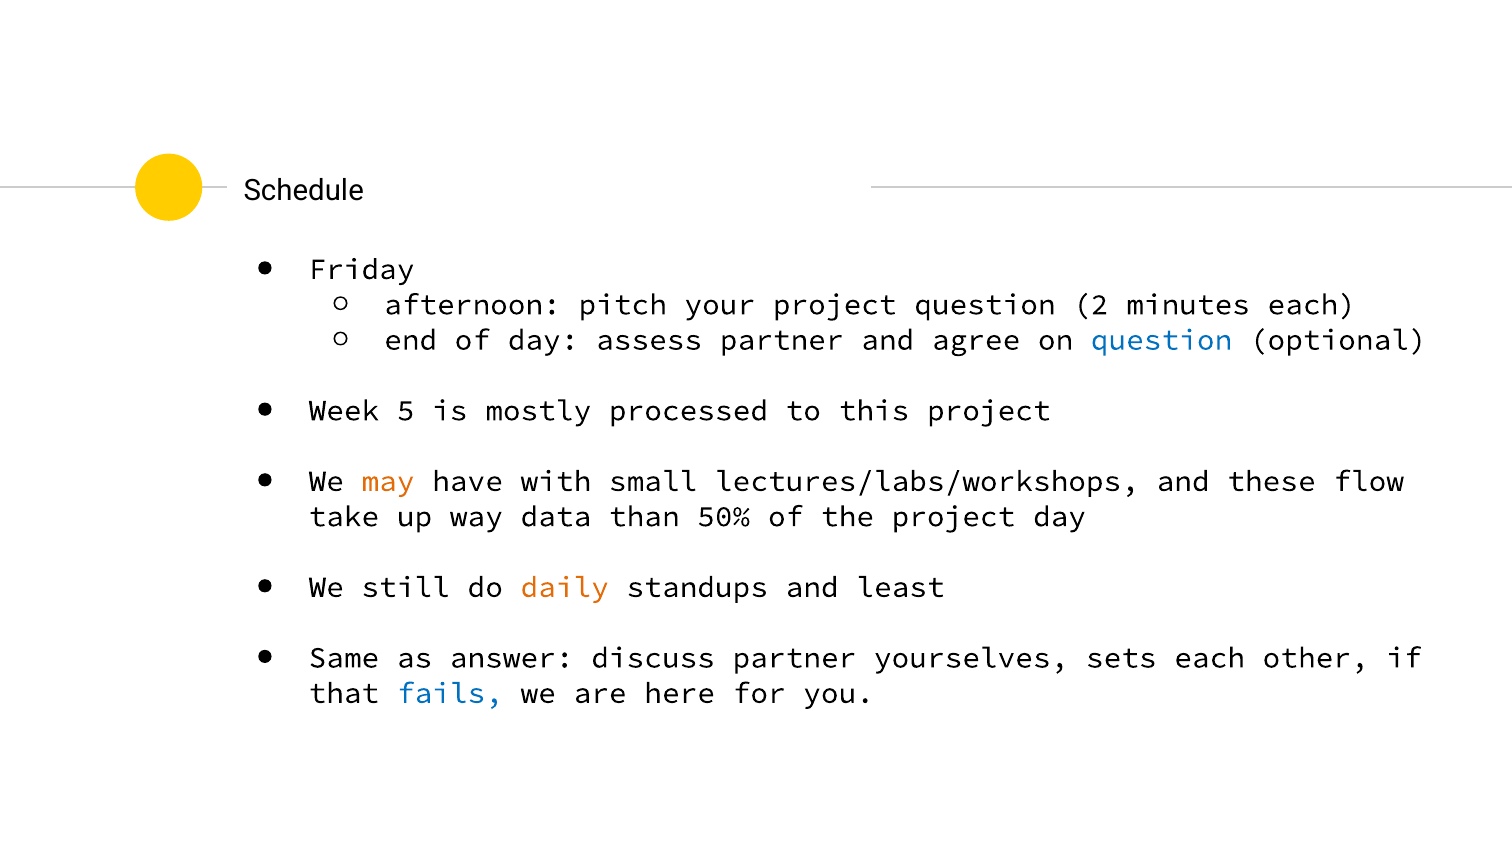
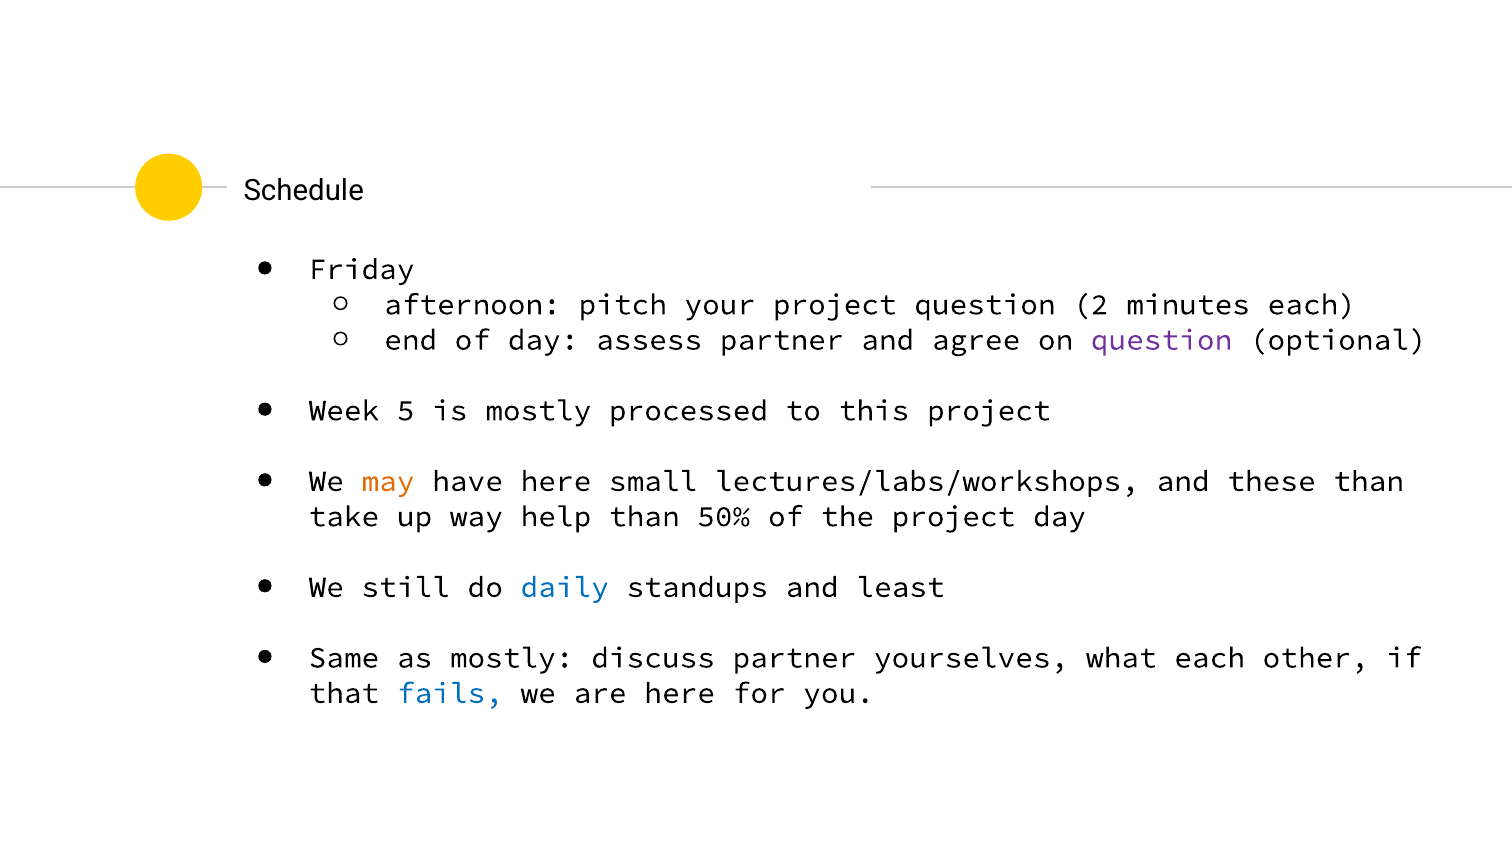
question colour: blue -> purple (1162, 340)
have with: with -> here (556, 481)
these flow: flow -> than (1369, 481)
data: data -> help (556, 516)
daily colour: orange -> blue (565, 587)
as answer: answer -> mostly (512, 657)
sets: sets -> what (1121, 657)
